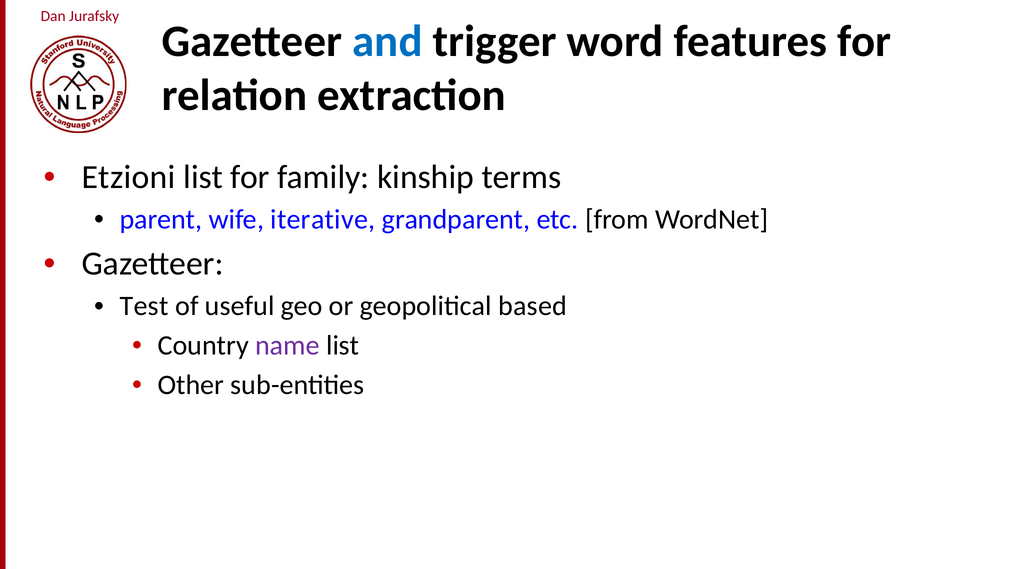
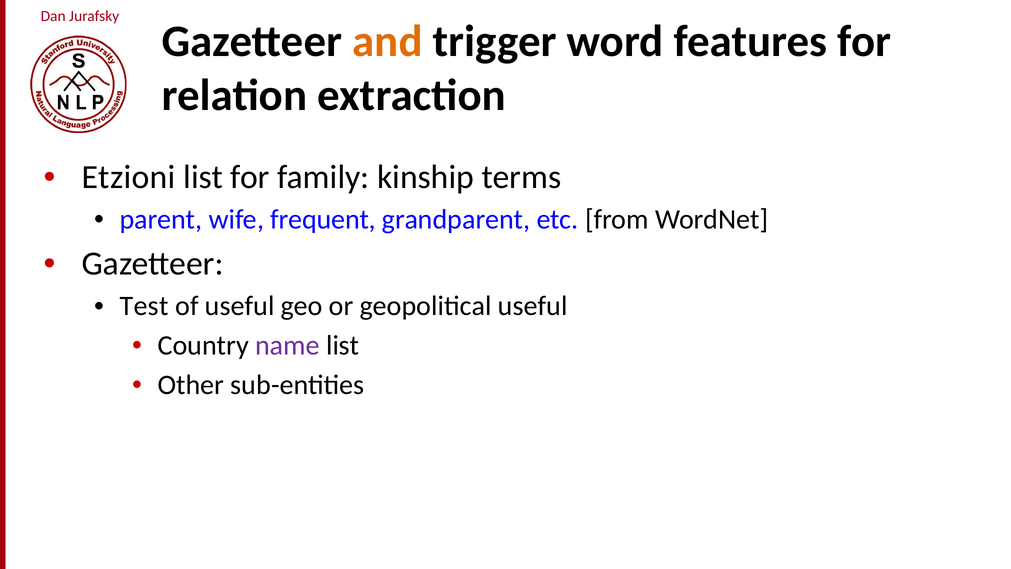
and colour: blue -> orange (387, 41)
iterative: iterative -> frequent (323, 219)
geopolitical based: based -> useful (533, 306)
